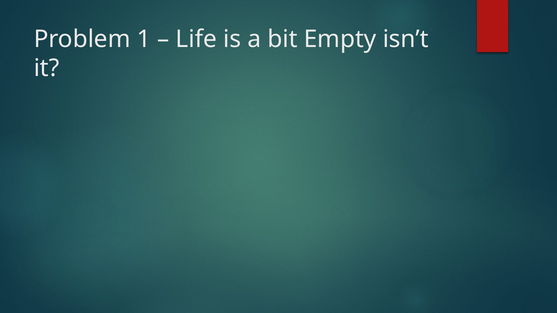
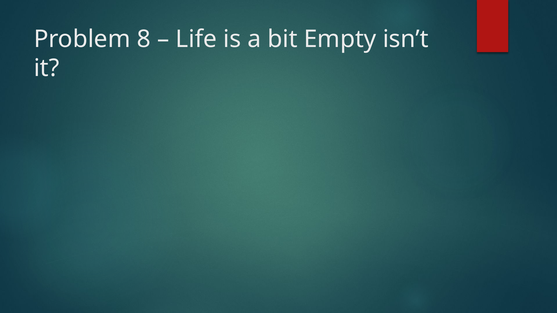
1: 1 -> 8 (144, 39)
